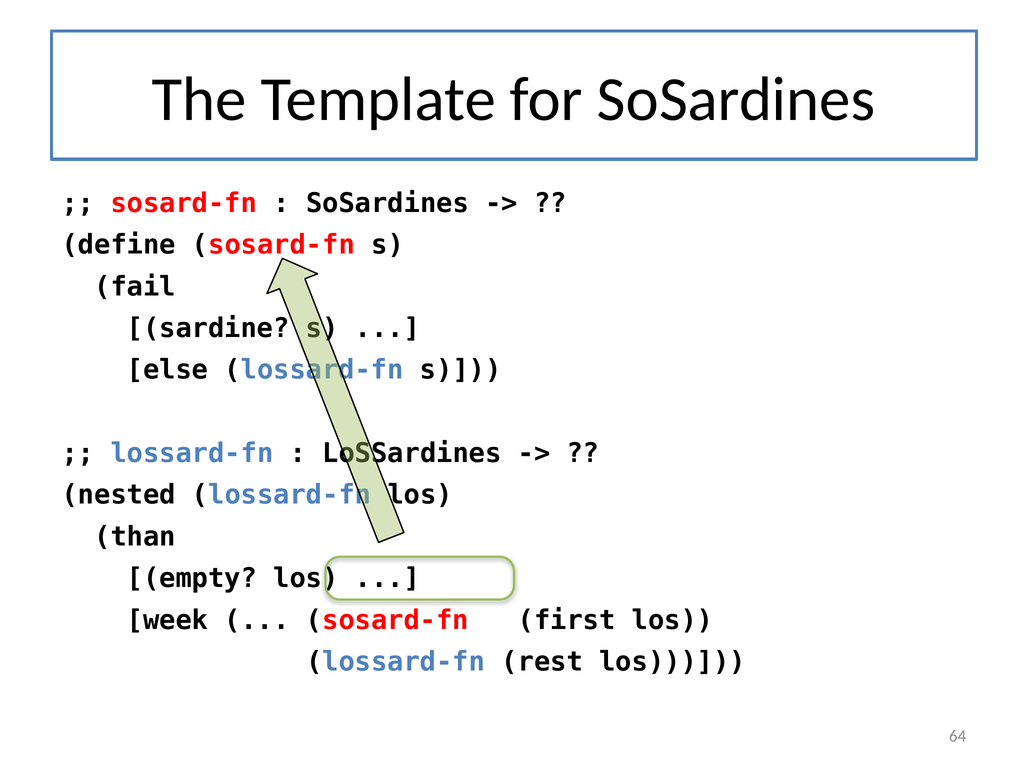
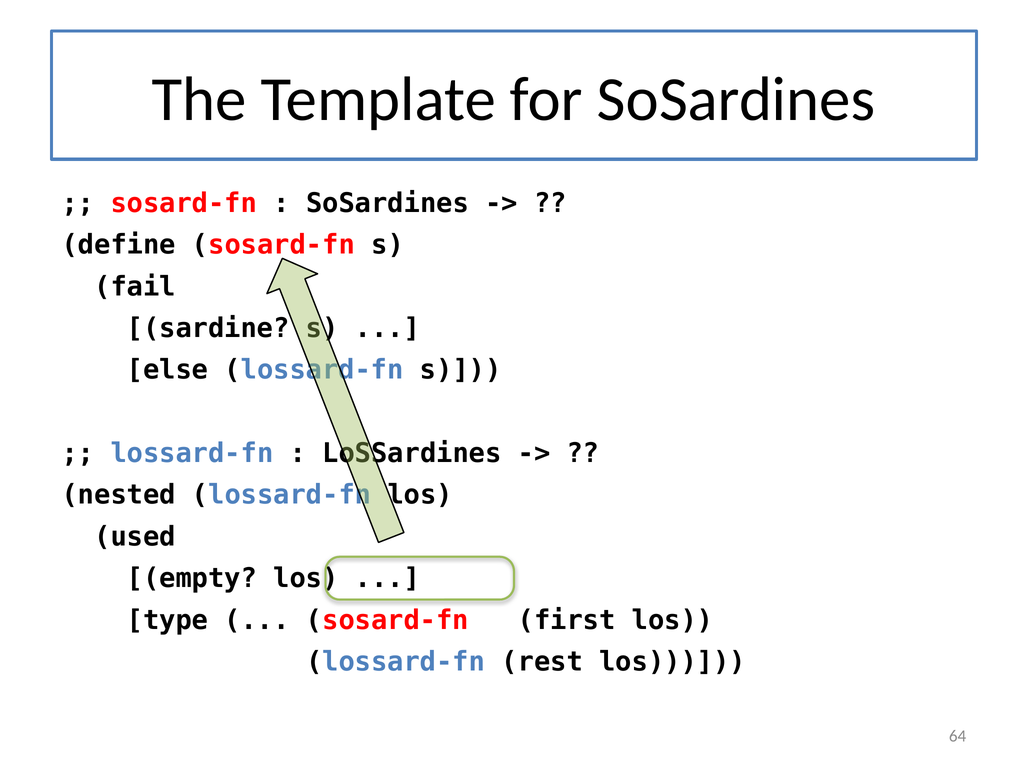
than: than -> used (135, 537)
week: week -> type (168, 620)
